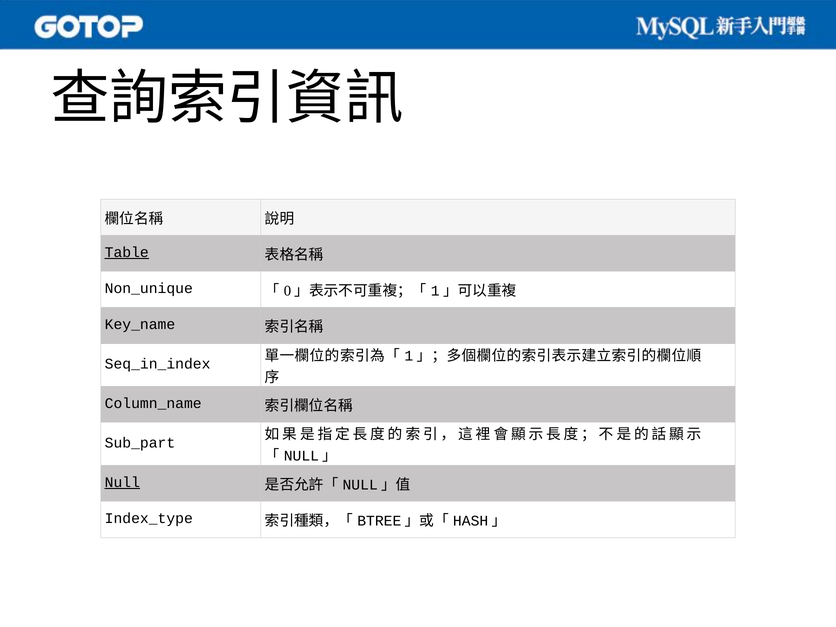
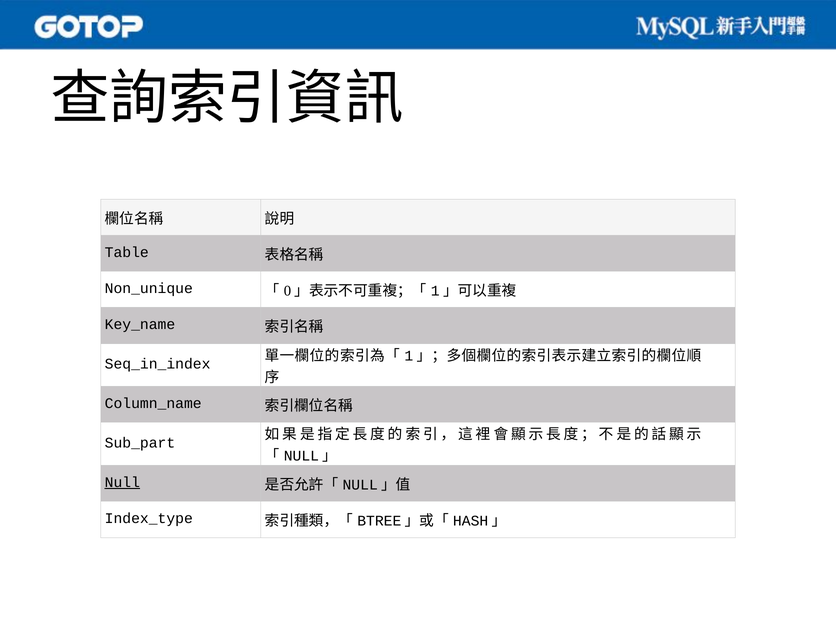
Table underline: present -> none (127, 252)
